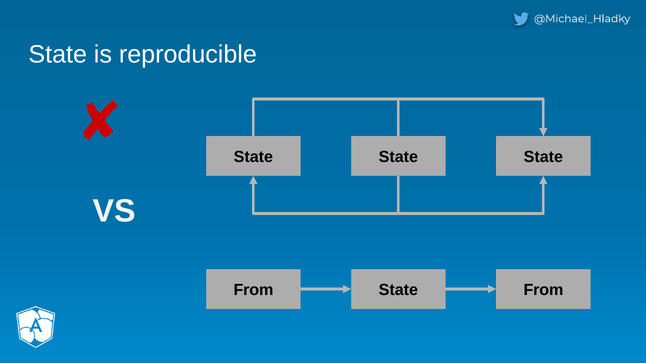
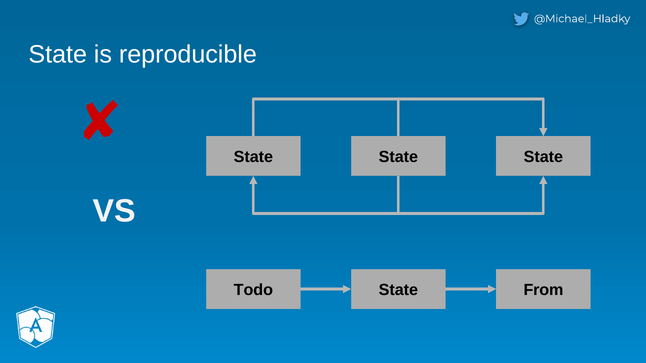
From: From -> Todo (253, 290)
